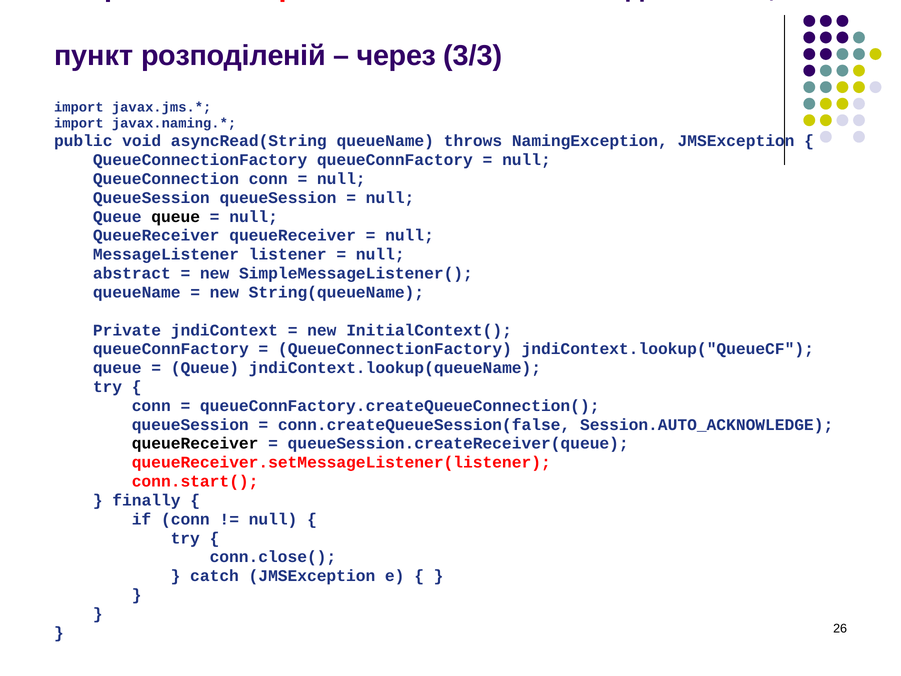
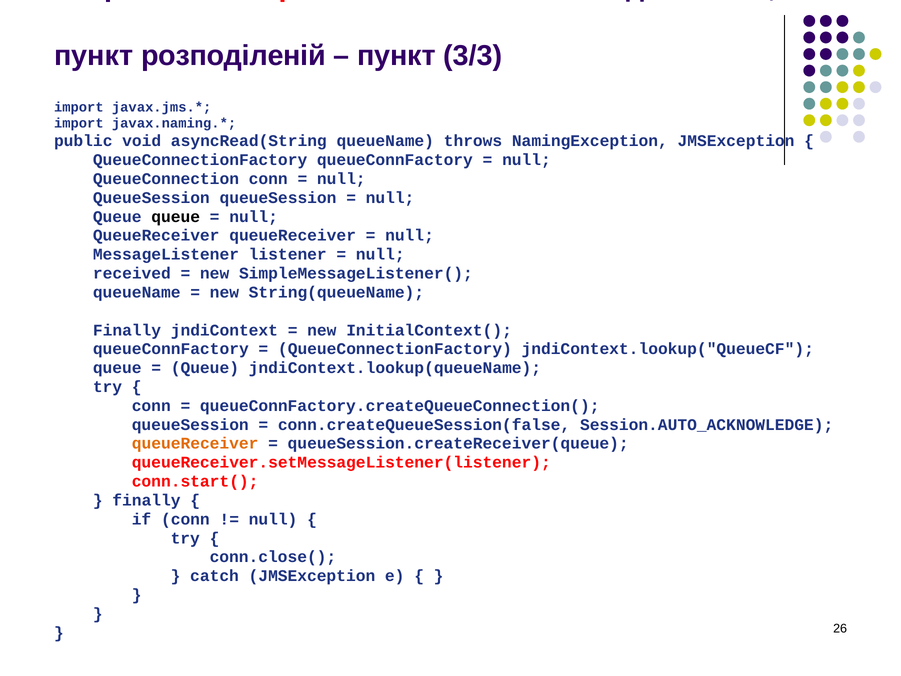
через: через -> пункт (396, 56)
abstract: abstract -> received (132, 273)
Private: Private -> Finally (127, 330)
queueReceiver colour: black -> orange (195, 443)
